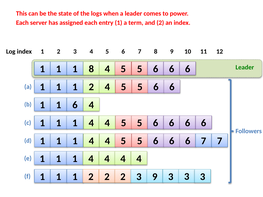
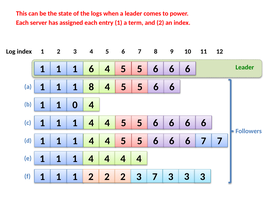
1 8: 8 -> 6 (91, 69)
2: 2 -> 8 (91, 87)
1 6: 6 -> 0 (75, 105)
2 3 9: 9 -> 7 (155, 177)
